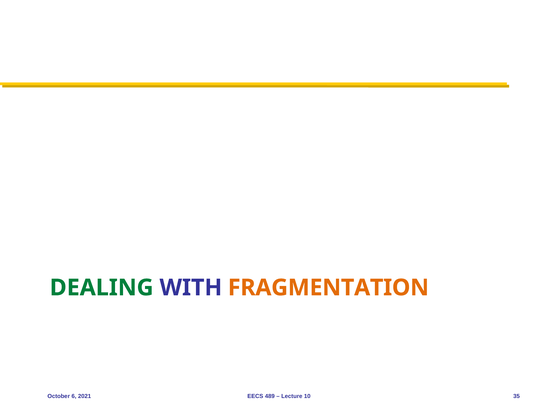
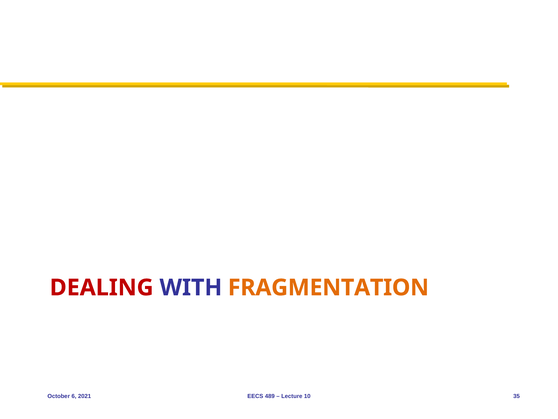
DEALING colour: green -> red (102, 287)
